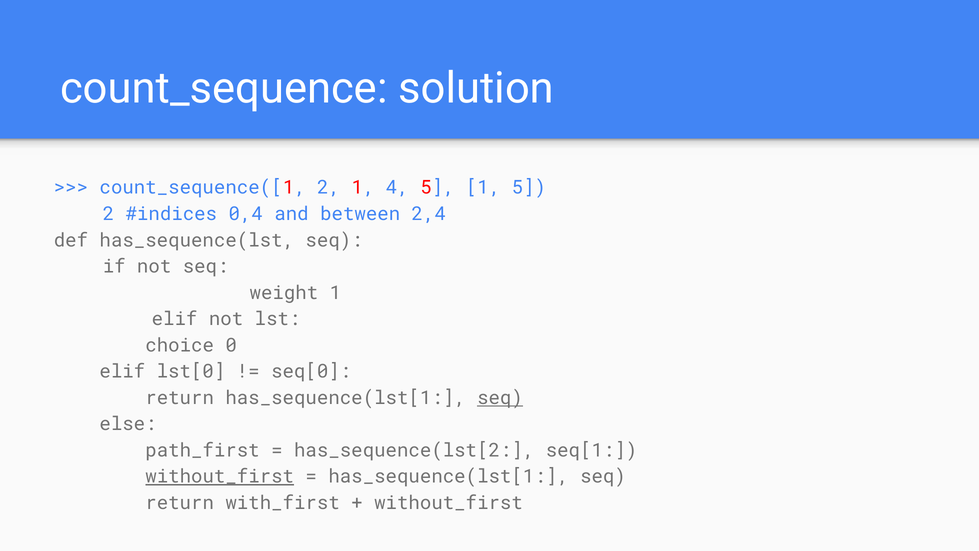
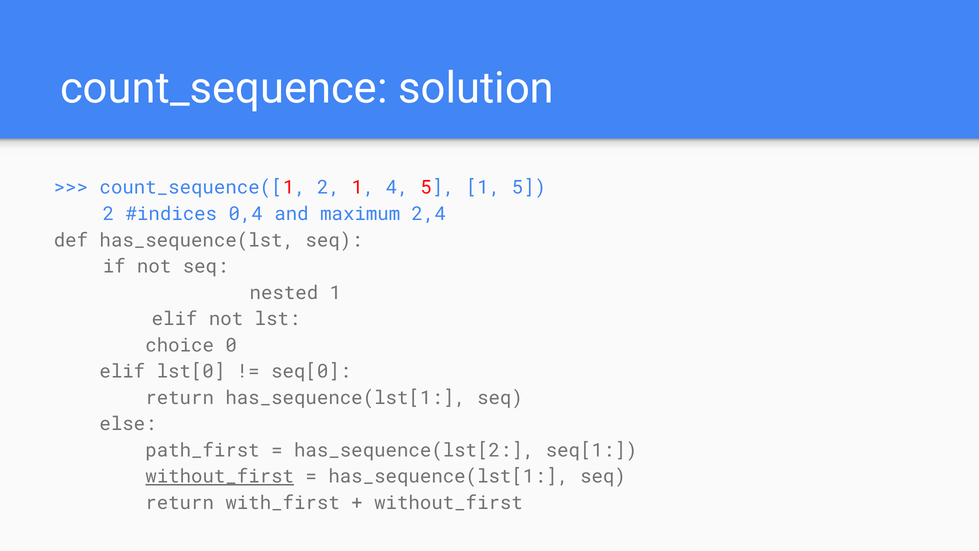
between: between -> maximum (360, 214)
weight: weight -> nested (284, 293)
seq underline: present -> none (500, 398)
